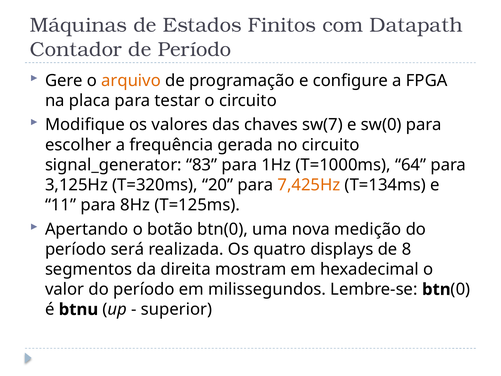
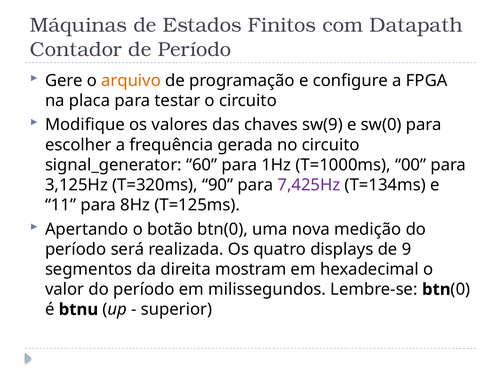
sw(7: sw(7 -> sw(9 (322, 125)
83: 83 -> 60 (202, 165)
64: 64 -> 00 (411, 165)
20: 20 -> 90 (218, 185)
7,425Hz colour: orange -> purple (309, 185)
8: 8 -> 9 (407, 249)
